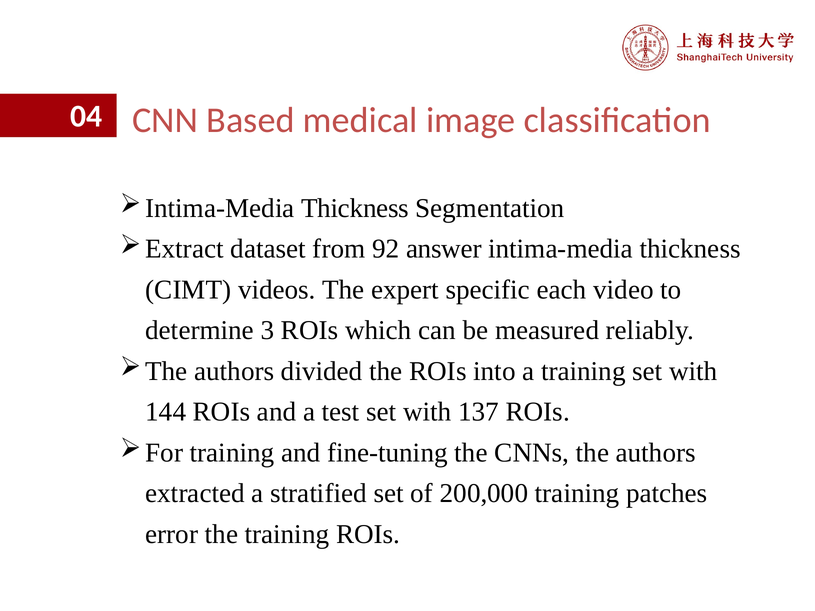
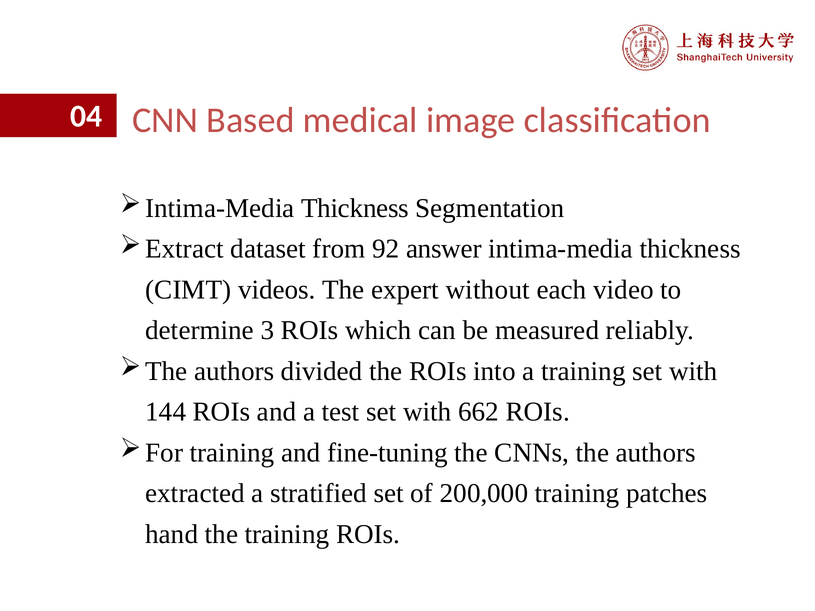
specific: specific -> without (488, 290)
137: 137 -> 662 (479, 412)
error: error -> hand (172, 534)
